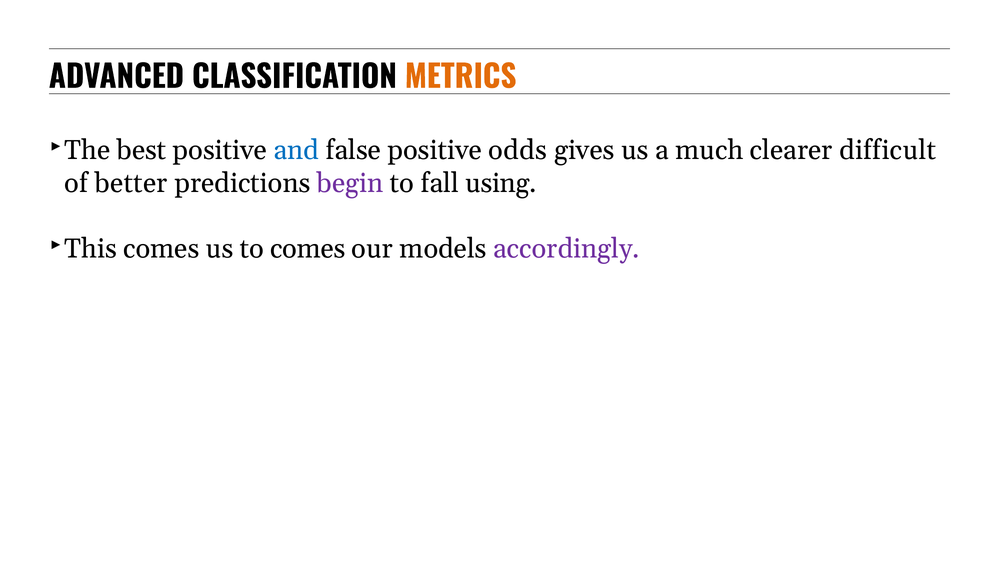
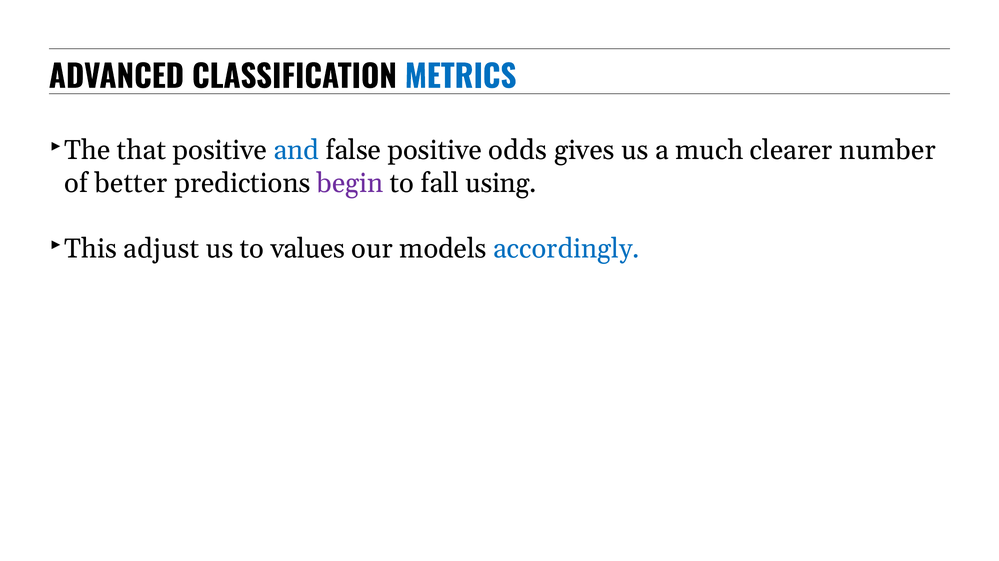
METRICS colour: orange -> blue (461, 78)
best: best -> that (141, 150)
difficult: difficult -> number (888, 150)
This comes: comes -> adjust (161, 249)
to comes: comes -> values (308, 249)
accordingly colour: purple -> blue (567, 249)
